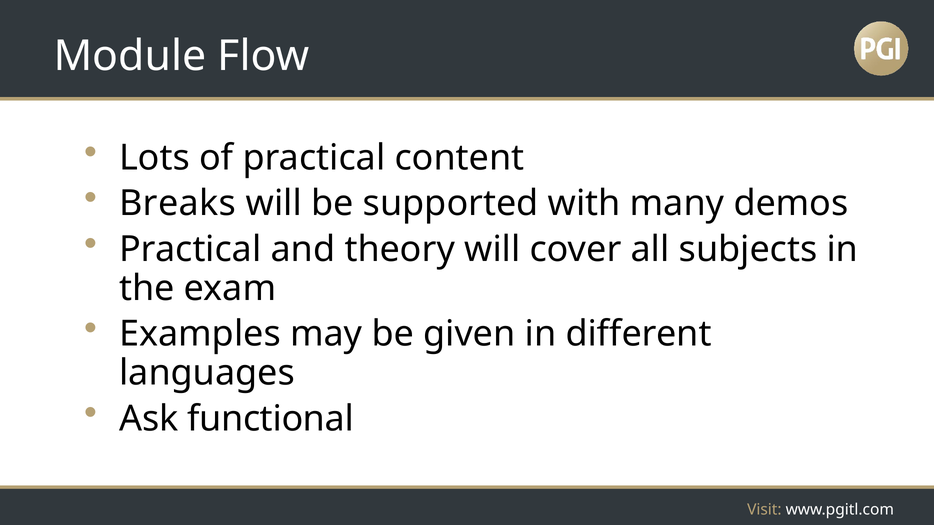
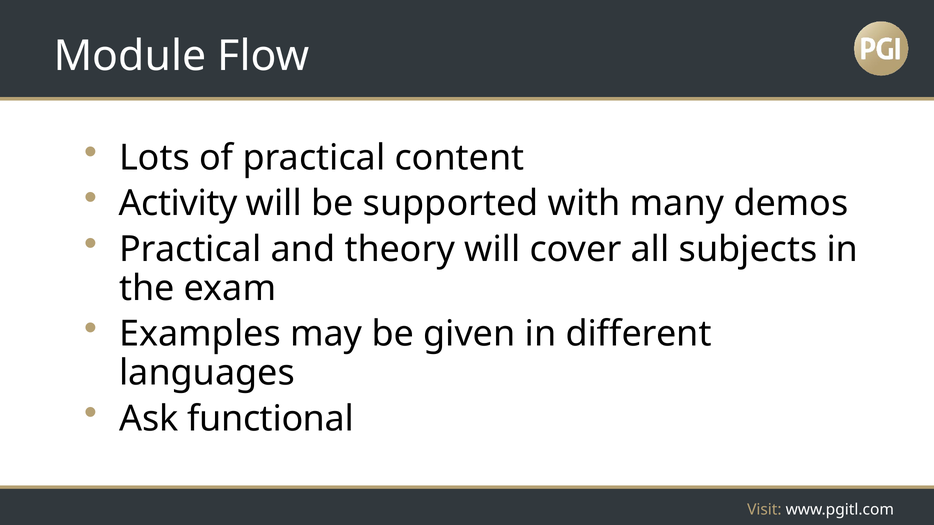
Breaks: Breaks -> Activity (178, 204)
